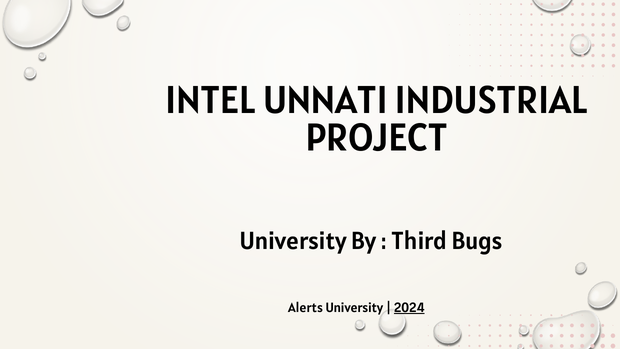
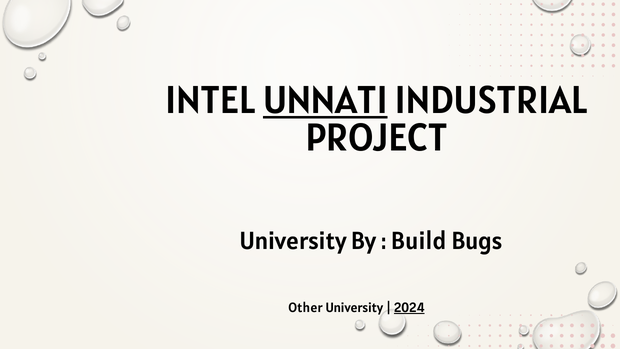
UNNATI underline: none -> present (325, 100)
Third: Third -> Build (419, 241)
Alerts: Alerts -> Other (305, 308)
